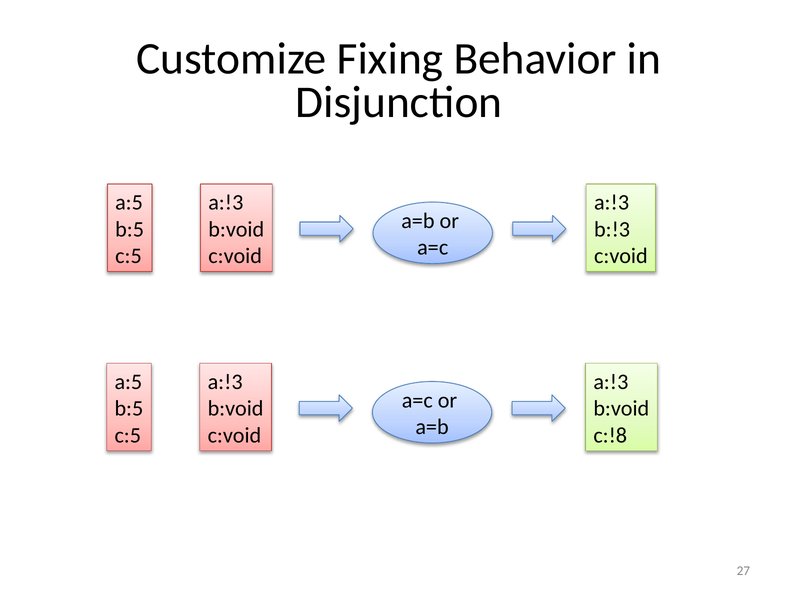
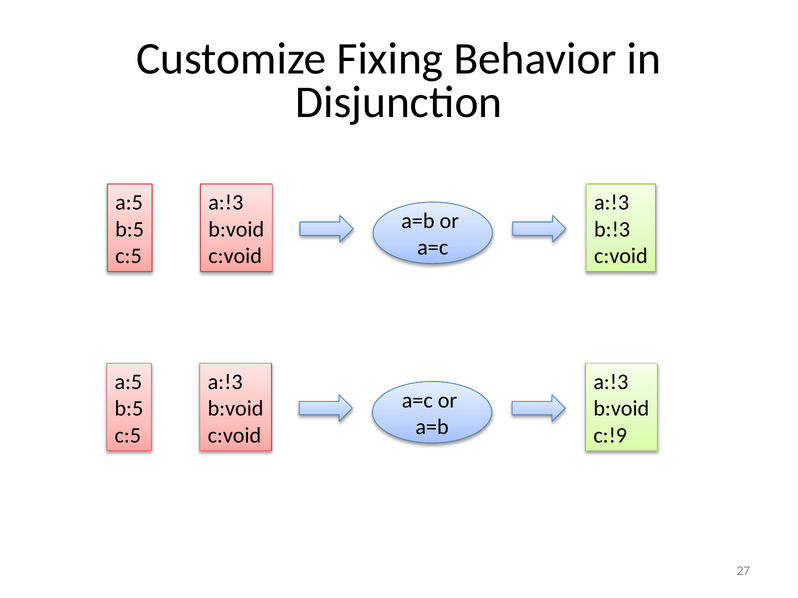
c:!8: c:!8 -> c:!9 (610, 436)
